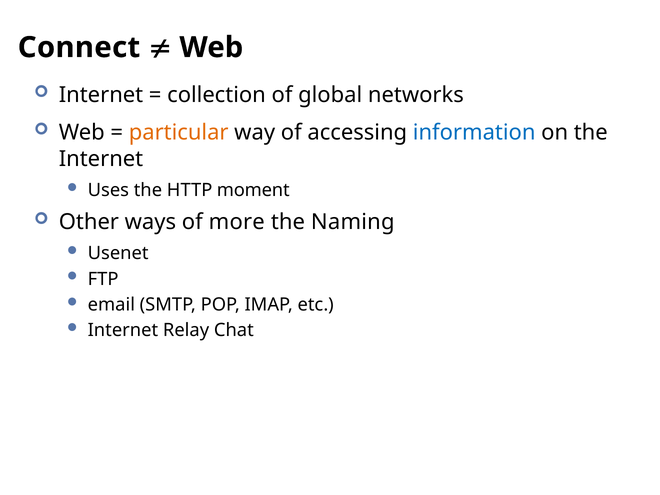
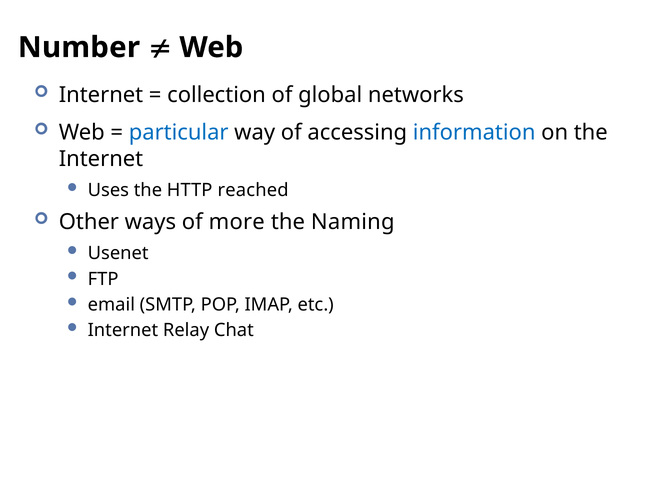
Connect: Connect -> Number (79, 47)
particular colour: orange -> blue (179, 132)
moment: moment -> reached (253, 190)
